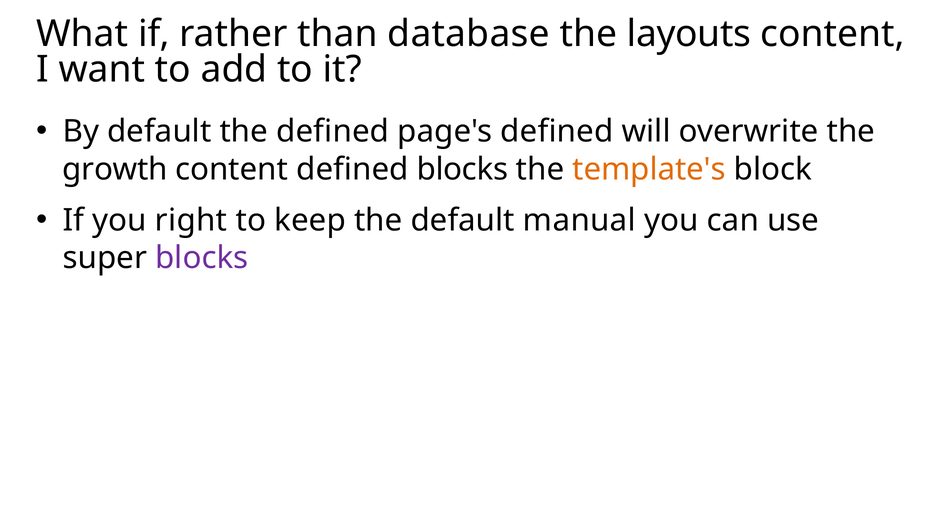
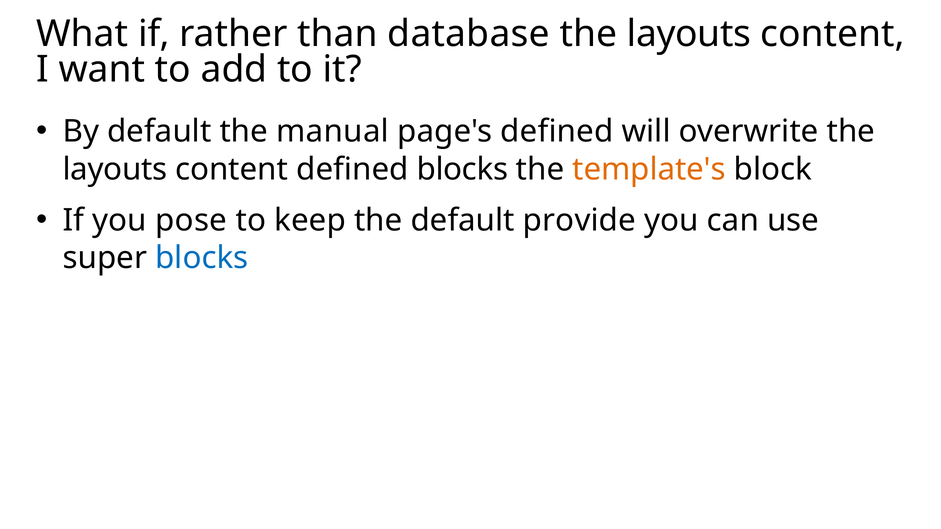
the defined: defined -> manual (333, 132)
growth: growth -> layouts (115, 169)
right: right -> pose (191, 221)
manual: manual -> provide (580, 221)
blocks colour: purple -> blue (202, 258)
